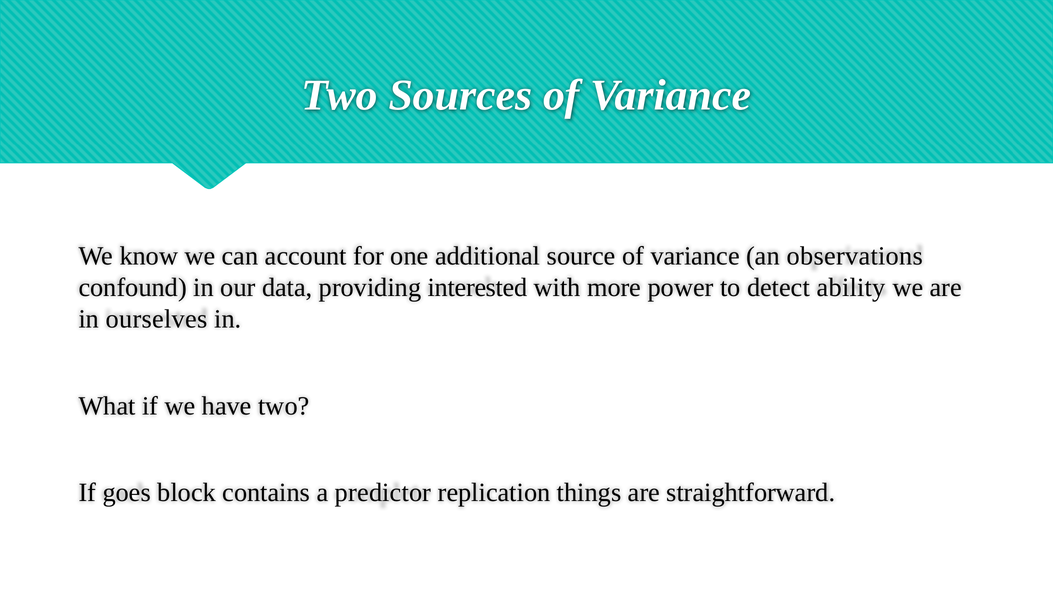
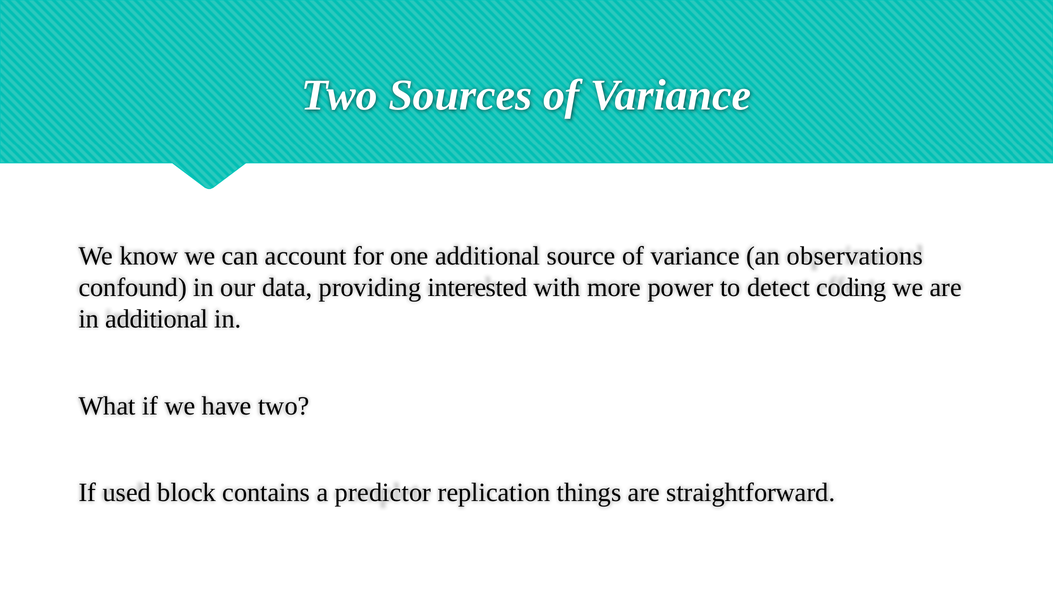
ability: ability -> coding (851, 288)
in ourselves: ourselves -> additional (157, 319)
goes: goes -> used (127, 493)
